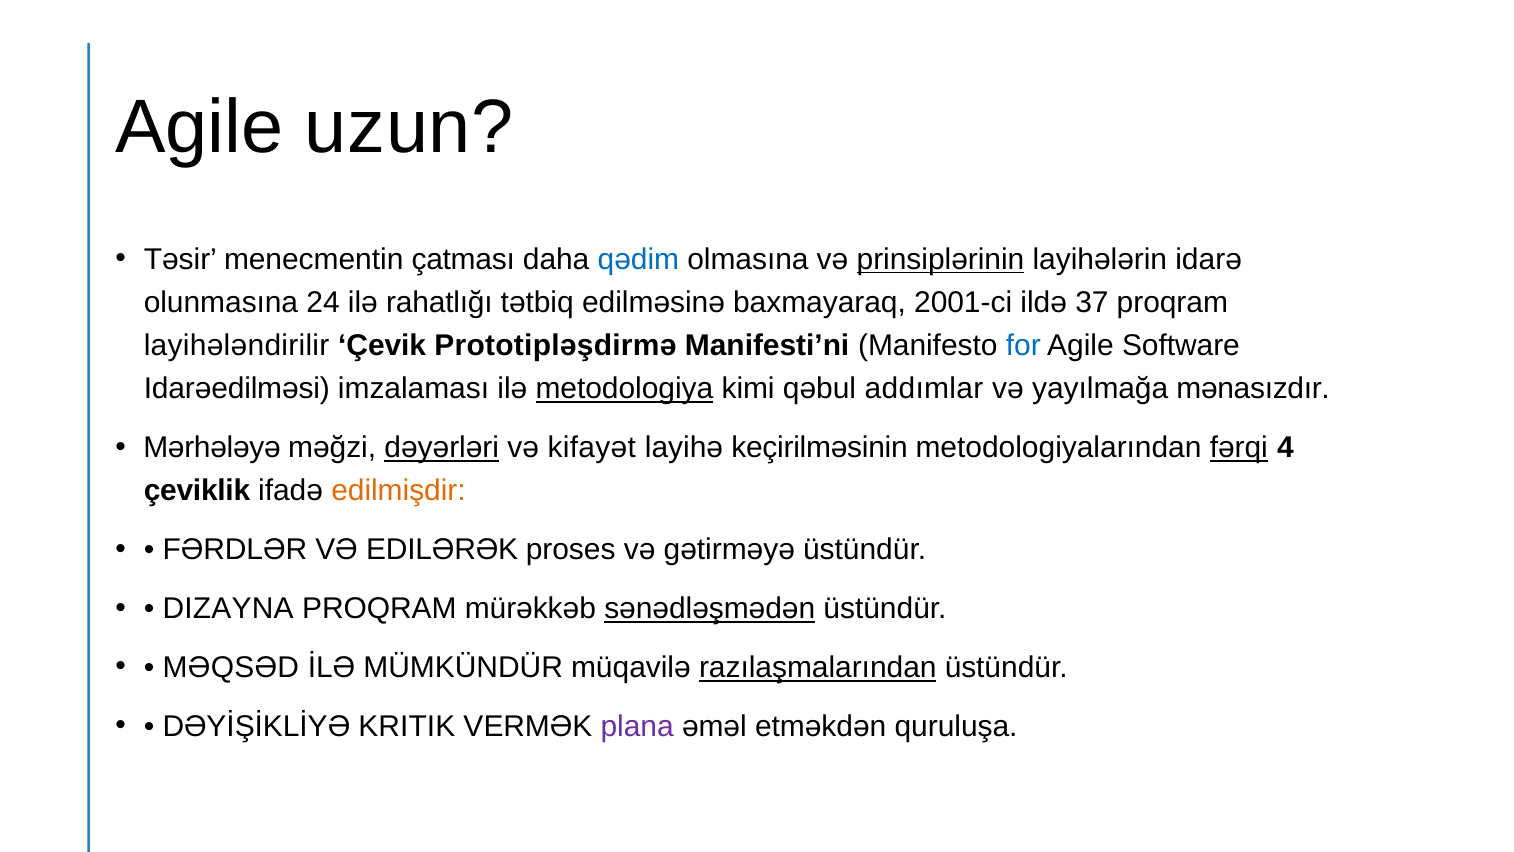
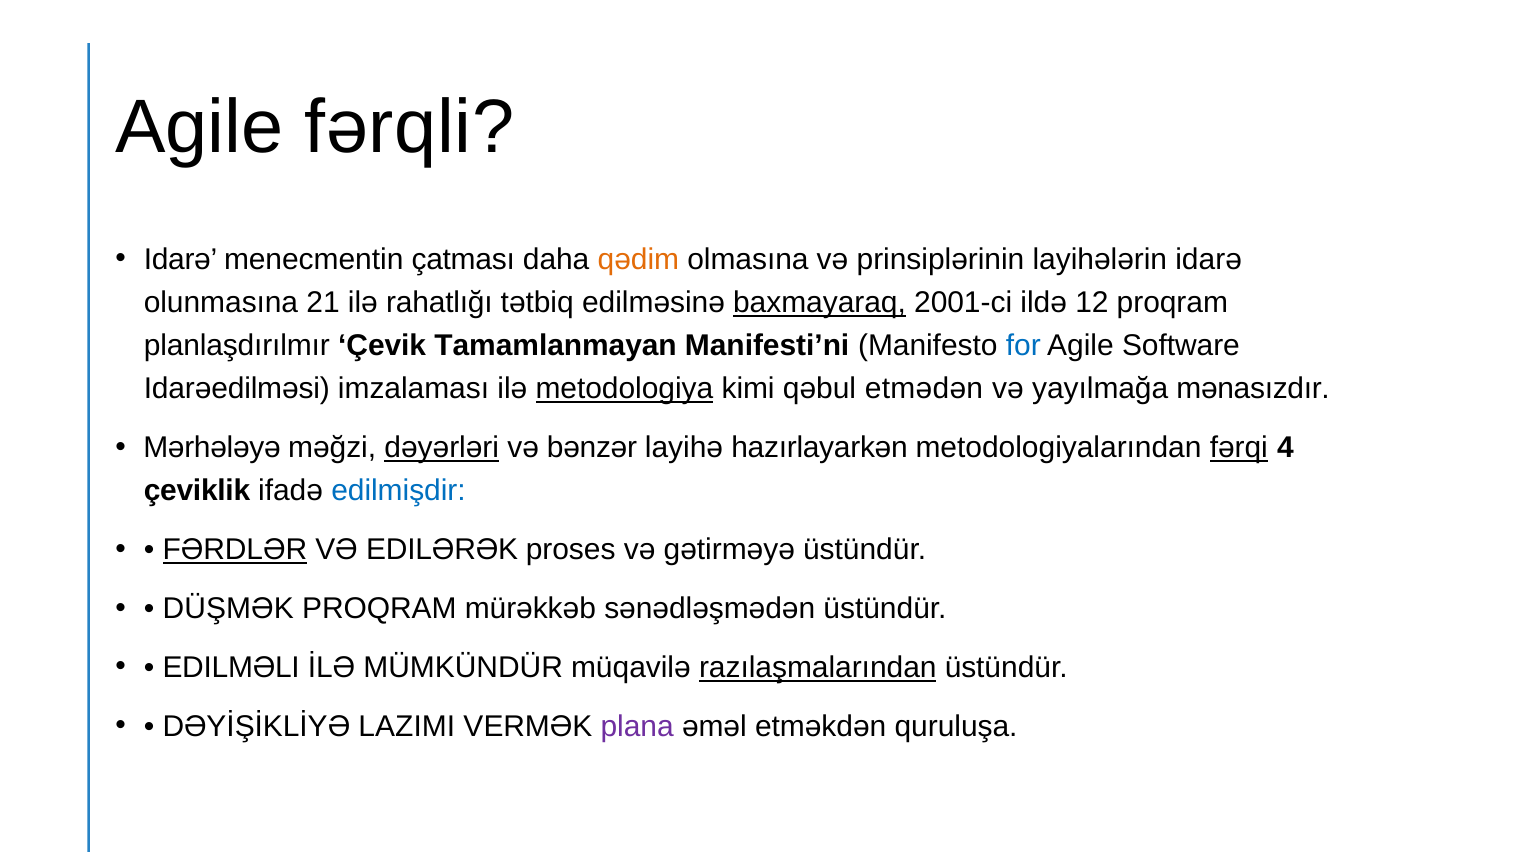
uzun: uzun -> fərqli (409, 127)
Təsir: Təsir -> Idarə (180, 260)
qədim colour: blue -> orange (638, 260)
prinsiplərinin underline: present -> none (940, 260)
24: 24 -> 21 (323, 303)
baxmayaraq underline: none -> present (819, 303)
37: 37 -> 12 (1092, 303)
layihələndirilir: layihələndirilir -> planlaşdırılmır (237, 346)
Prototipləşdirmə: Prototipləşdirmə -> Tamamlanmayan (556, 346)
addımlar: addımlar -> etmədən (924, 389)
kifayət: kifayət -> bənzər (592, 448)
keçirilməsinin: keçirilməsinin -> hazırlayarkən (820, 448)
edilmişdir colour: orange -> blue (398, 491)
FƏRDLƏR underline: none -> present (235, 550)
DIZAYNA: DIZAYNA -> DÜŞMƏK (228, 609)
sənədləşmədən underline: present -> none (710, 609)
MƏQSƏD: MƏQSƏD -> EDILMƏLI (231, 667)
KRITIK: KRITIK -> LAZIMI (407, 726)
